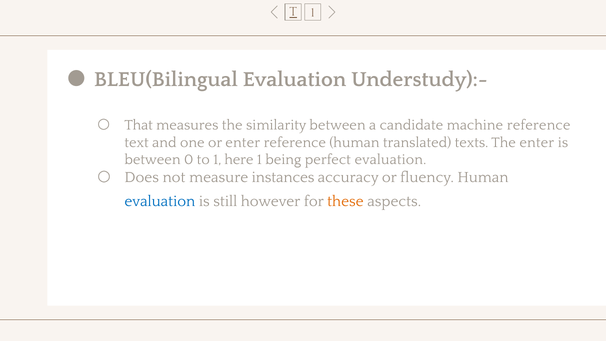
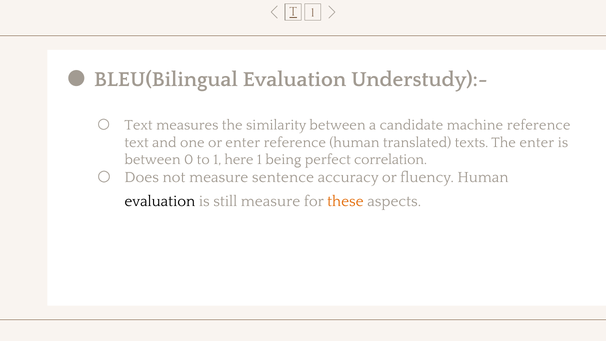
That: That -> Text (139, 125)
perfect evaluation: evaluation -> correlation (391, 159)
instances: instances -> sentence (283, 177)
evaluation colour: blue -> black (160, 201)
still however: however -> measure (271, 201)
